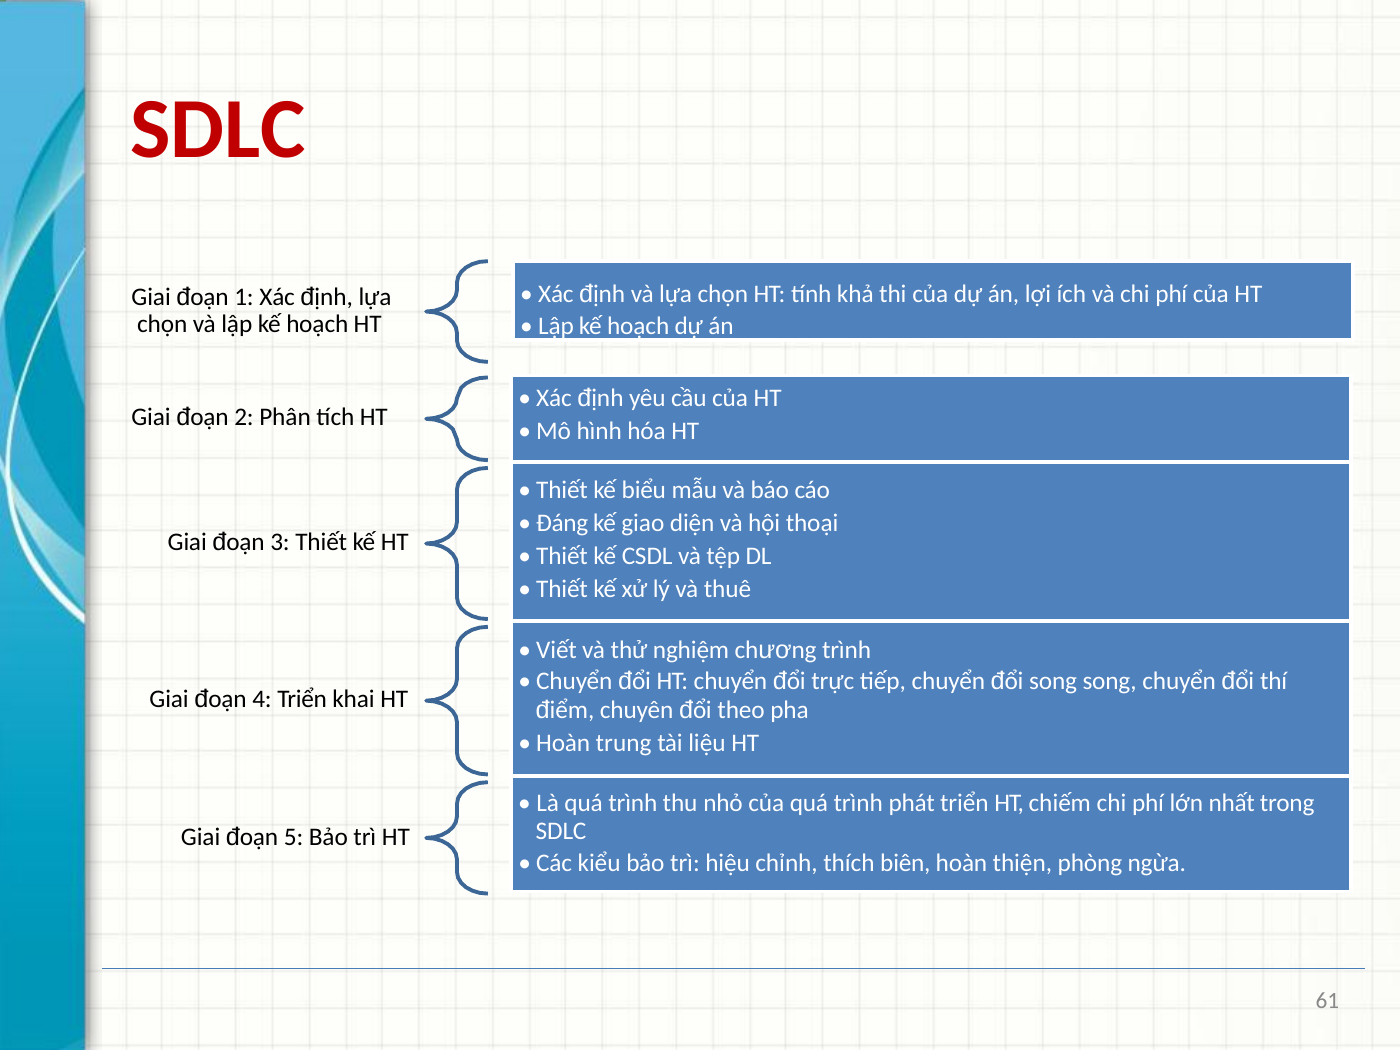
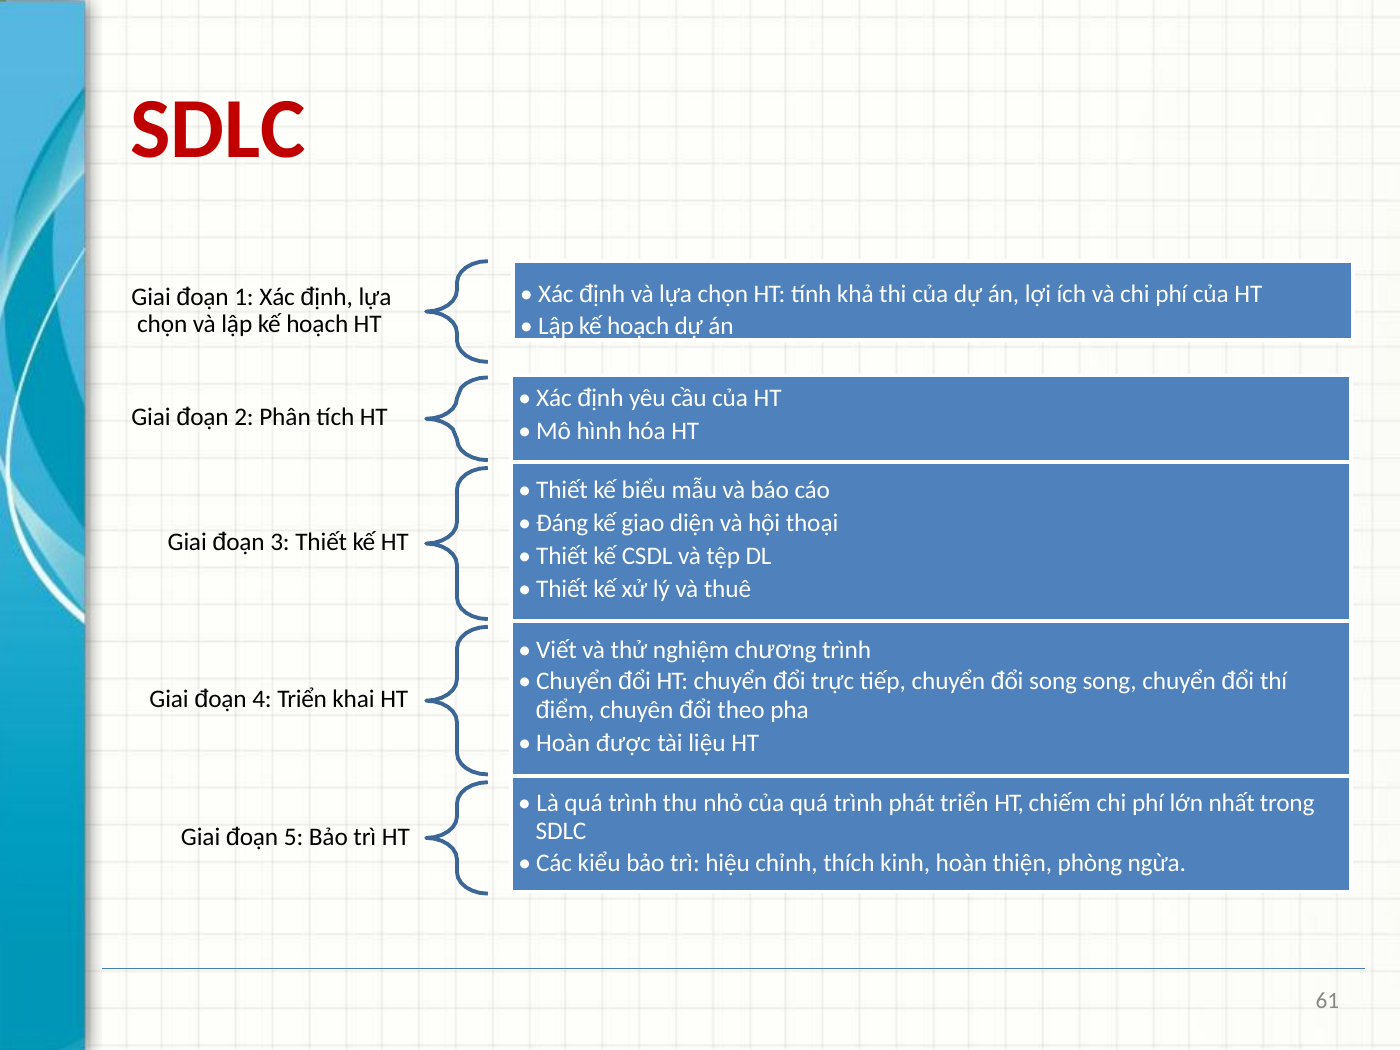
trung: trung -> được (624, 743)
biên: biên -> kinh (905, 863)
